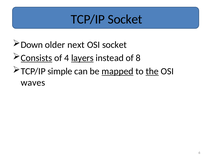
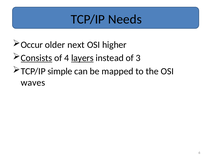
TCP/IP Socket: Socket -> Needs (125, 19)
Down: Down -> Occur (32, 45)
OSI socket: socket -> higher (114, 45)
8: 8 -> 3 (138, 58)
mapped underline: present -> none (118, 71)
the underline: present -> none (152, 71)
